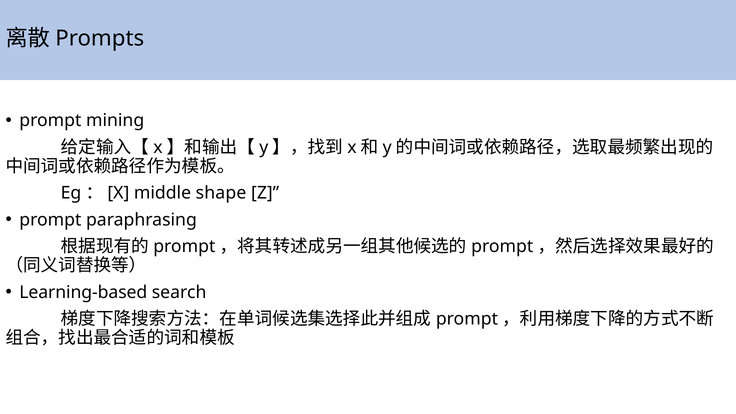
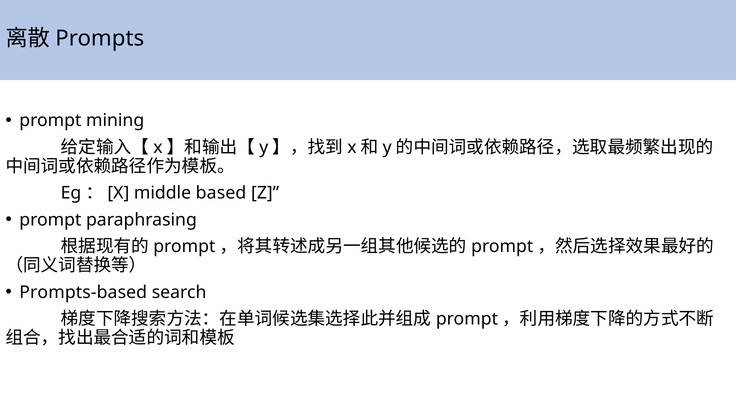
shape: shape -> based (221, 193)
Learning-based: Learning-based -> Prompts-based (83, 292)
